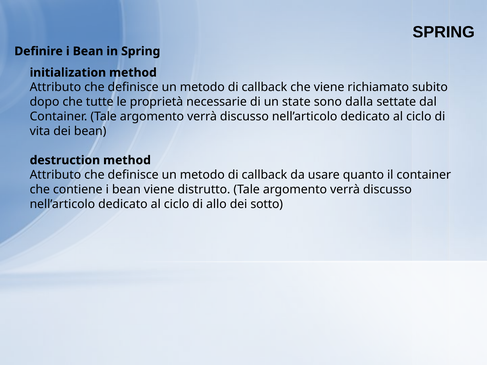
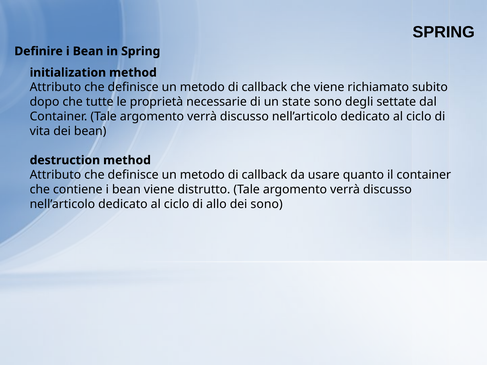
dalla: dalla -> degli (359, 102)
dei sotto: sotto -> sono (267, 204)
